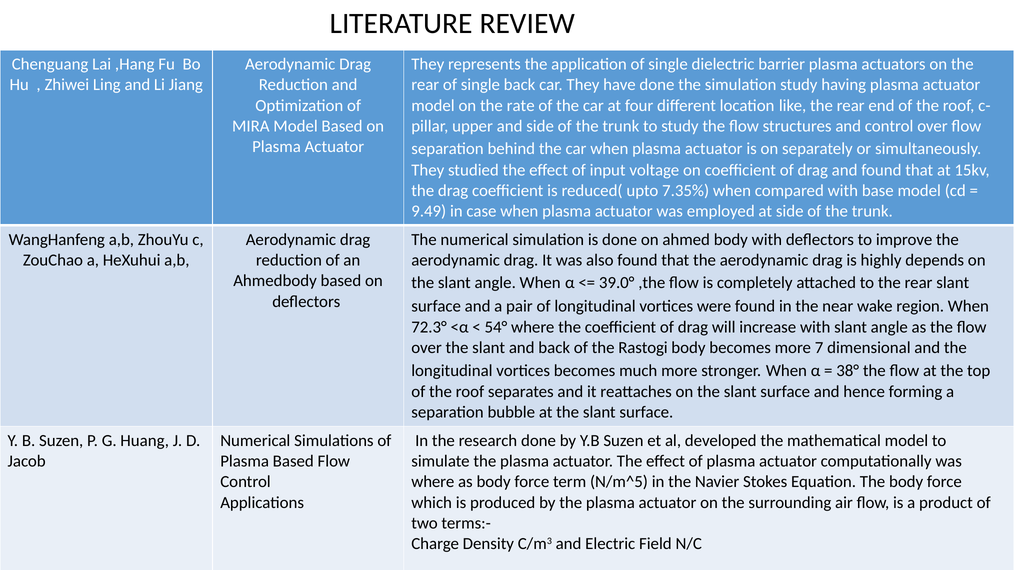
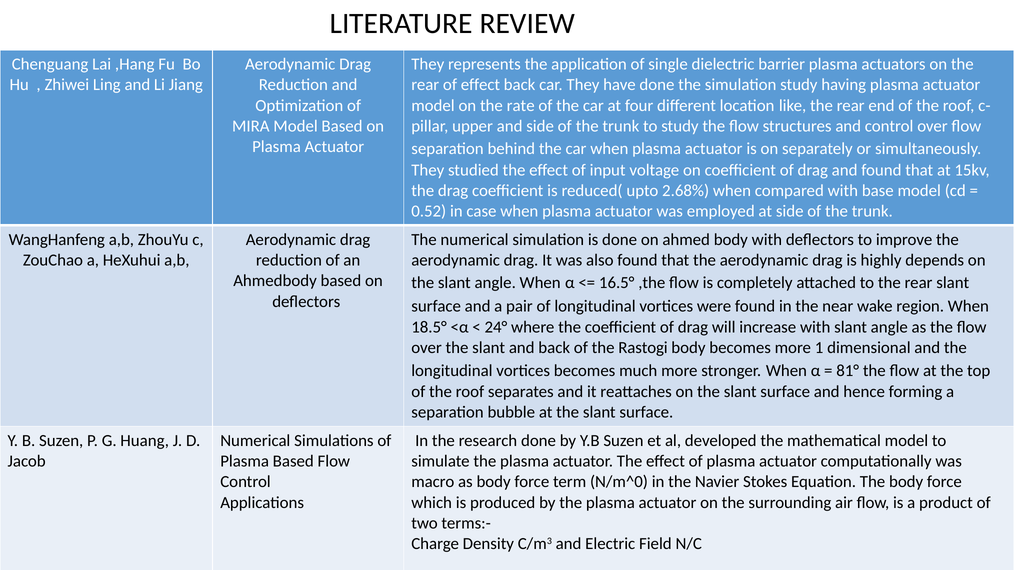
rear of single: single -> effect (480, 85)
7.35%: 7.35% -> 2.68% (686, 191)
9.49: 9.49 -> 0.52 (429, 211)
39.0°: 39.0° -> 16.5° (617, 283)
72.3°: 72.3° -> 18.5° (429, 327)
54°: 54° -> 24° (496, 327)
7: 7 -> 1 (819, 348)
38°: 38° -> 81° (848, 371)
where: where -> macro (433, 482)
N/m^5: N/m^5 -> N/m^0 (619, 482)
